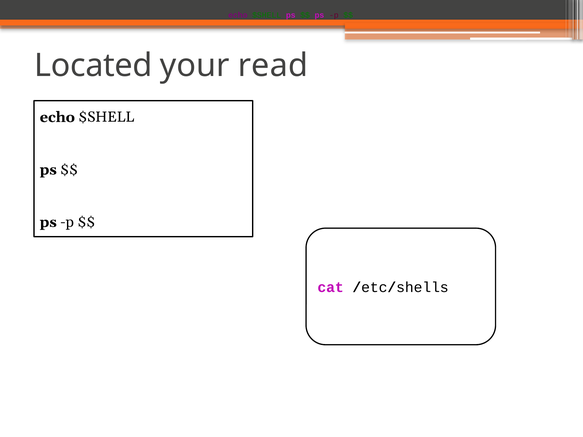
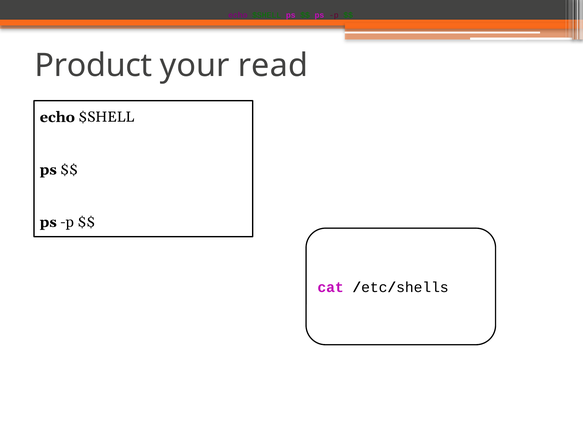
Located: Located -> Product (93, 65)
